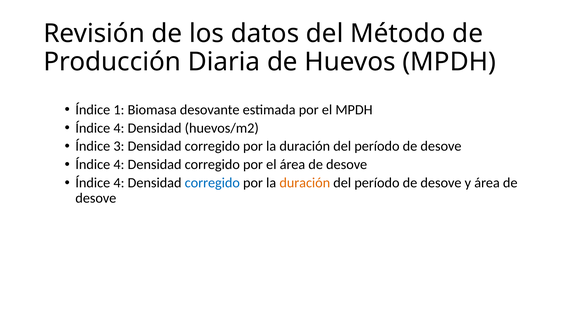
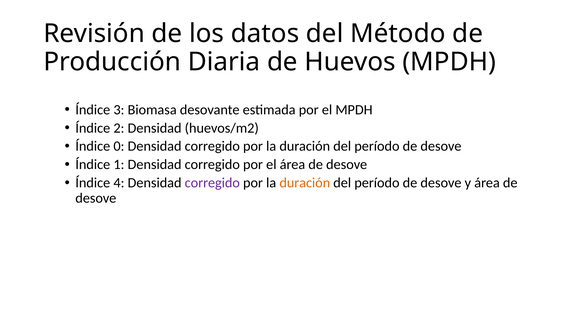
1: 1 -> 3 (119, 110)
4: 4 -> 2 (119, 128)
3: 3 -> 0 (119, 146)
4: 4 -> 1 (119, 165)
corregido colour: blue -> purple (212, 183)
